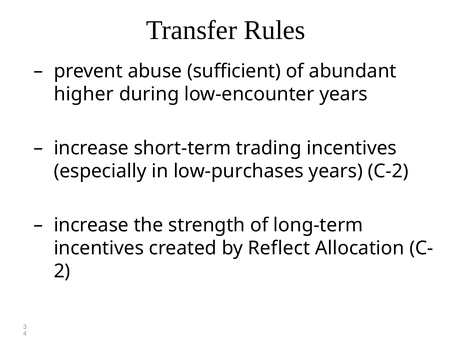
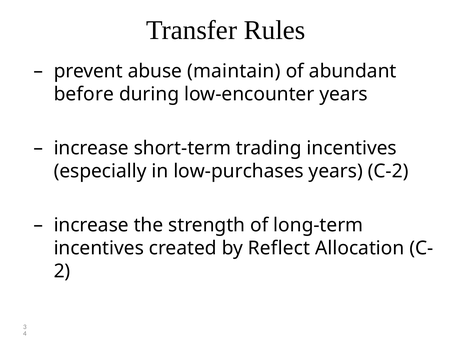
sufficient: sufficient -> maintain (234, 71)
higher: higher -> before (84, 94)
